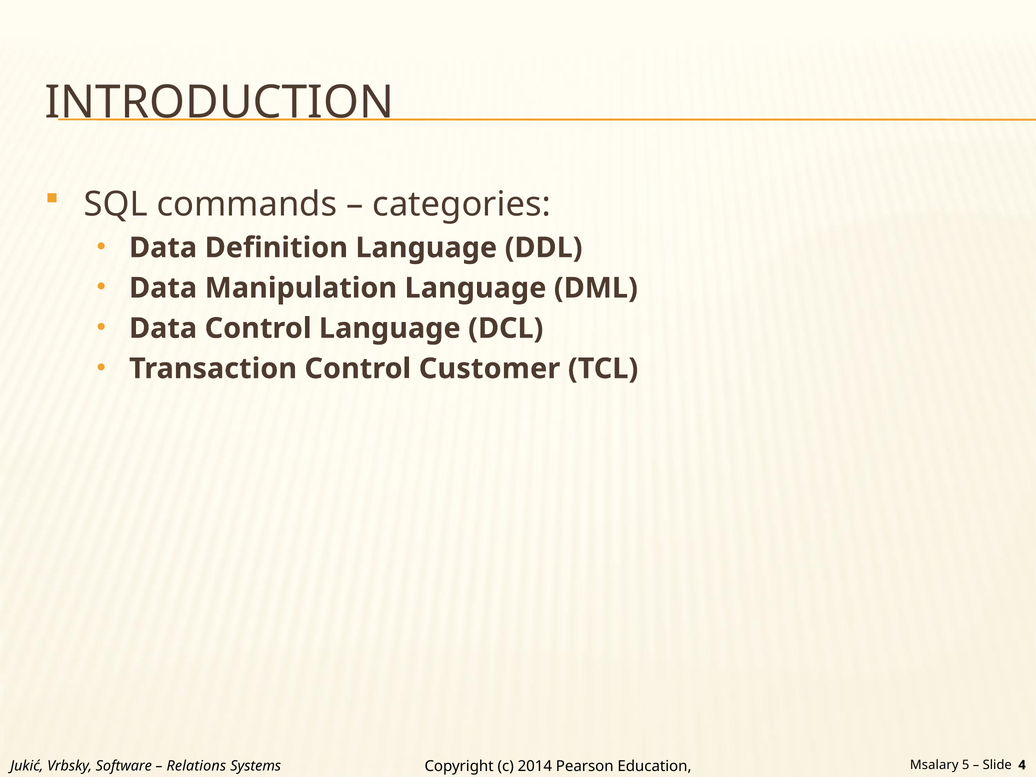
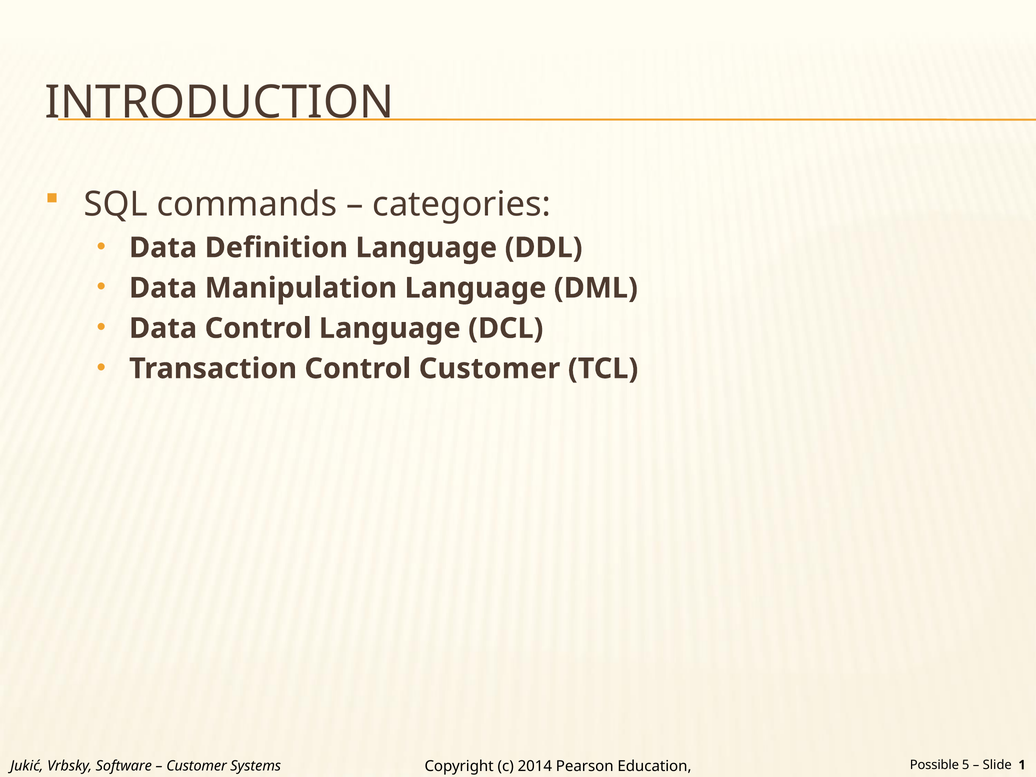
Relations: Relations -> Customer (196, 766)
Msalary: Msalary -> Possible (934, 765)
4: 4 -> 1 (1022, 765)
